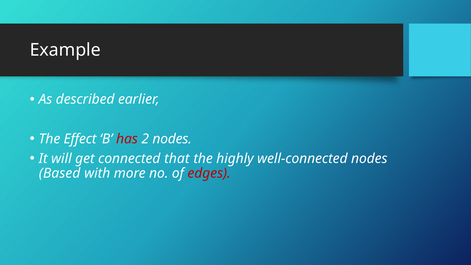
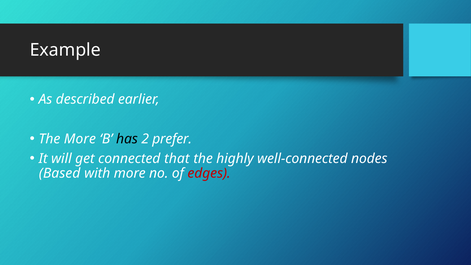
The Effect: Effect -> More (80, 139)
has colour: red -> black (127, 139)
2 nodes: nodes -> prefer (172, 139)
